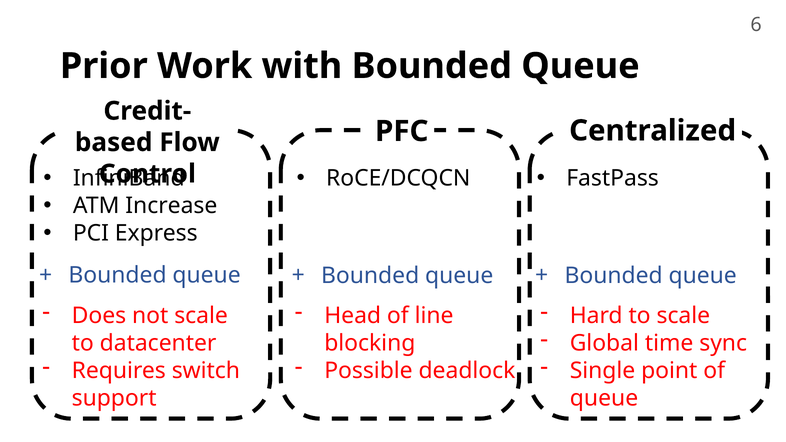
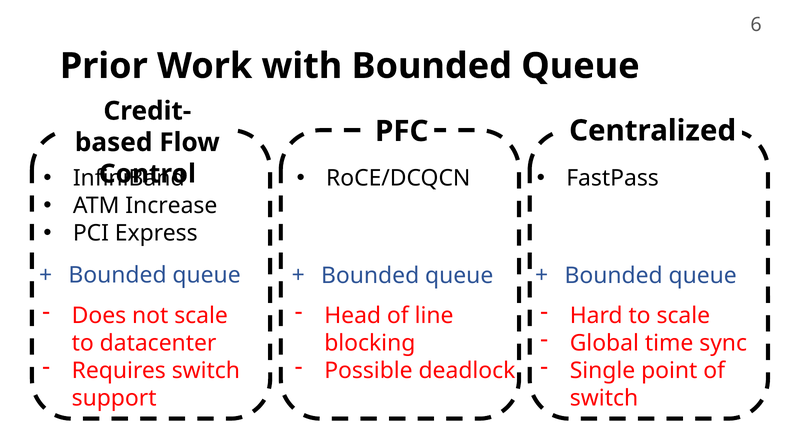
queue: queue -> switch (604, 398)
